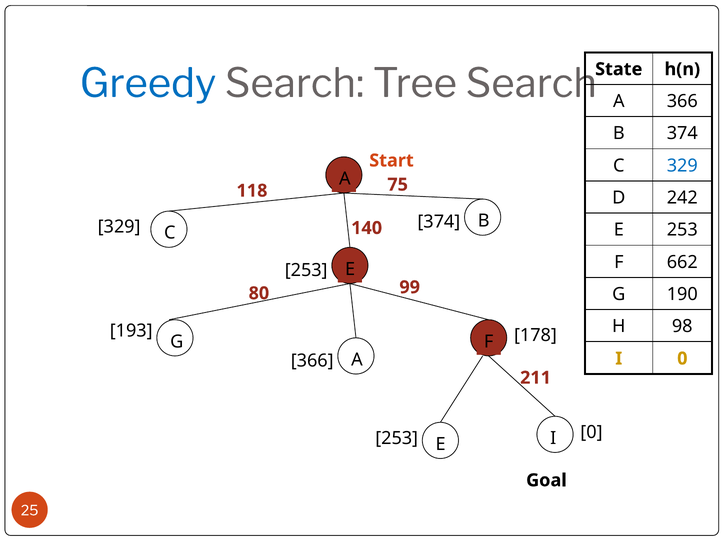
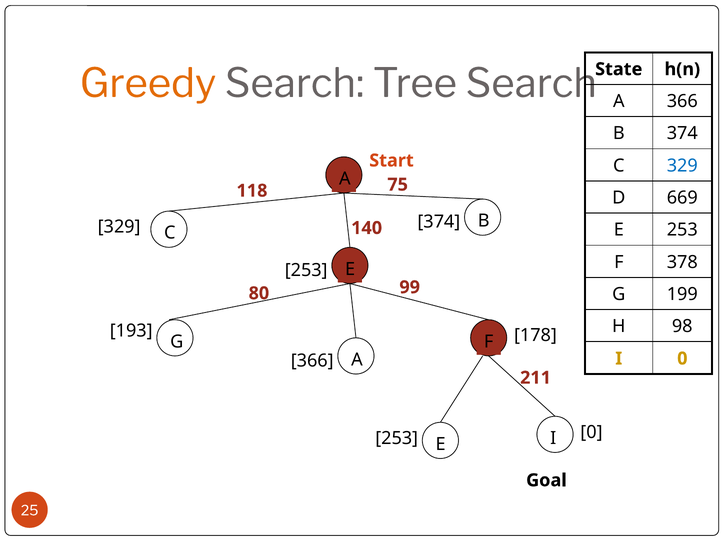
Greedy colour: blue -> orange (148, 84)
242: 242 -> 669 (682, 198)
662: 662 -> 378 (682, 262)
190: 190 -> 199 (682, 294)
